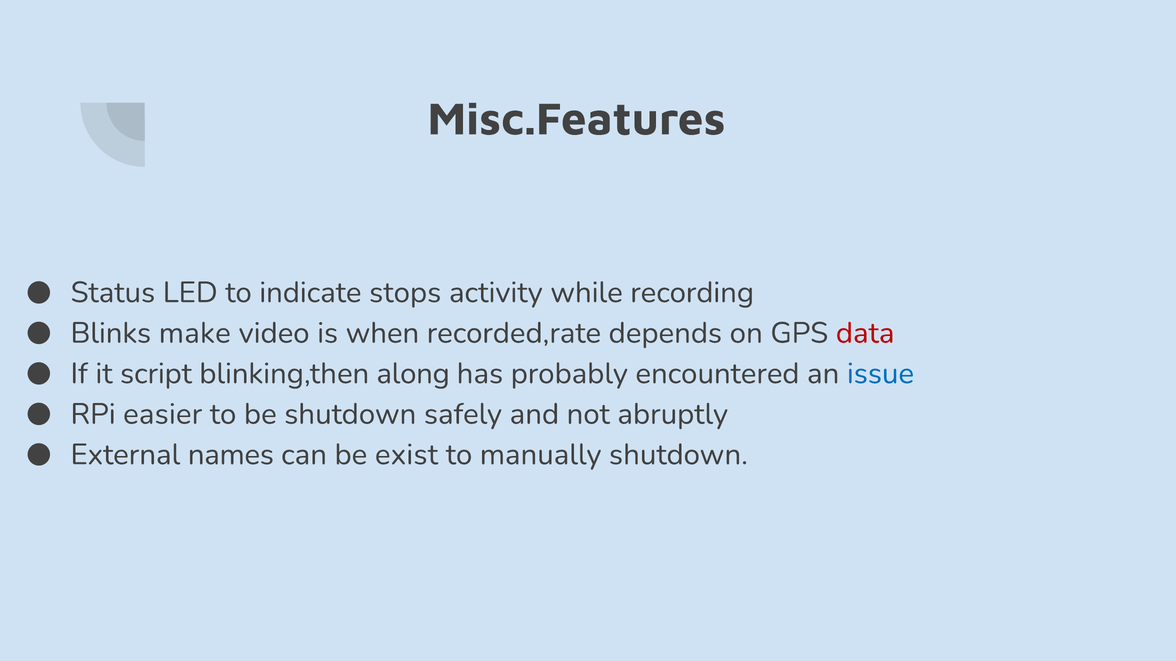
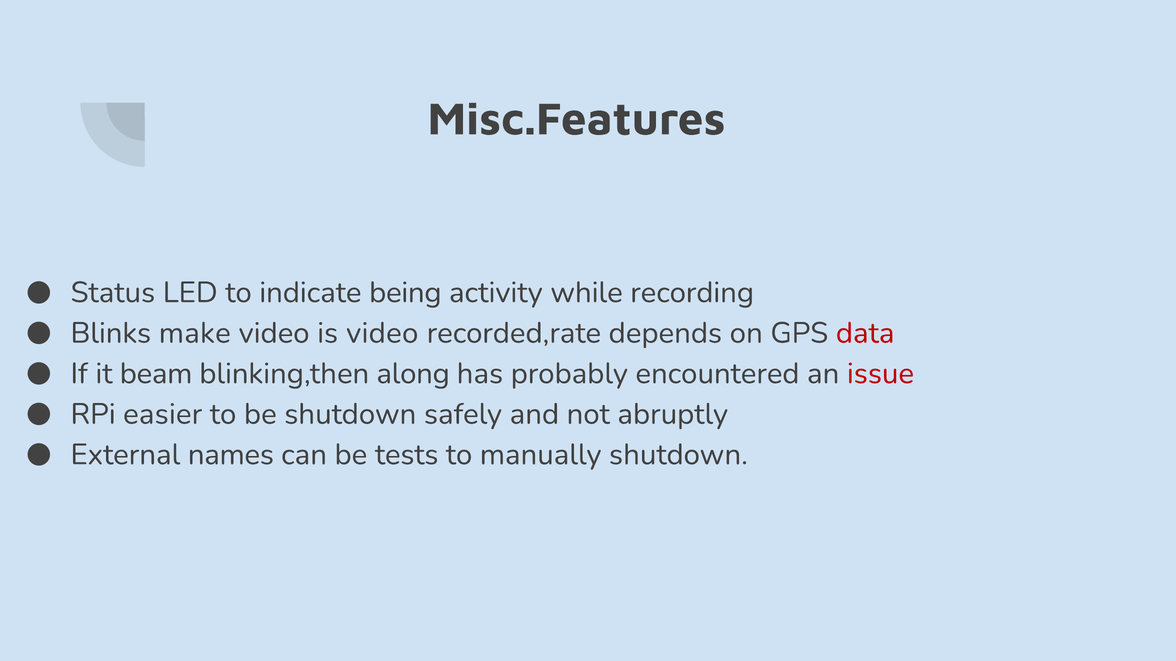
stops: stops -> being (405, 293)
is when: when -> video (382, 333)
script: script -> beam (156, 374)
issue colour: blue -> red (880, 374)
exist: exist -> tests (407, 455)
